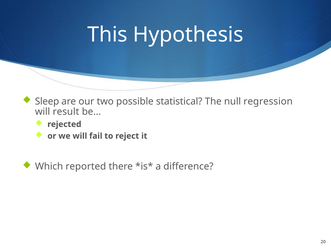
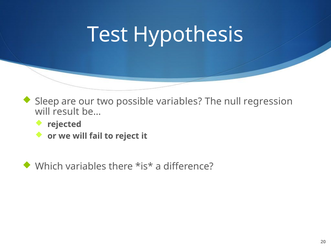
This: This -> Test (108, 35)
possible statistical: statistical -> variables (179, 101)
Which reported: reported -> variables (86, 167)
